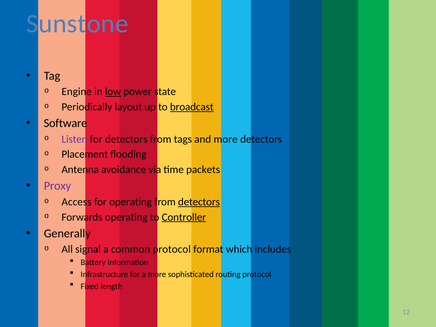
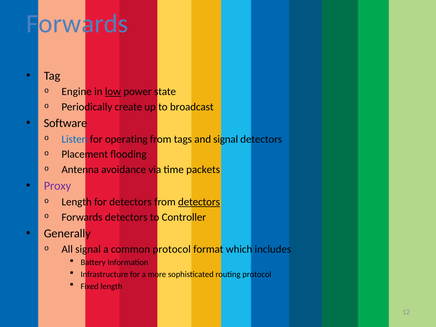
Sunstone: Sunstone -> Forwards (77, 24)
layout: layout -> create (128, 107)
broadcast underline: present -> none (192, 107)
Listen colour: purple -> blue (75, 139)
for detectors: detectors -> operating (126, 139)
and more: more -> signal (226, 139)
Access: Access -> Length (77, 202)
for operating: operating -> detectors (131, 202)
Forwards operating: operating -> detectors (126, 217)
Controller underline: present -> none (184, 217)
